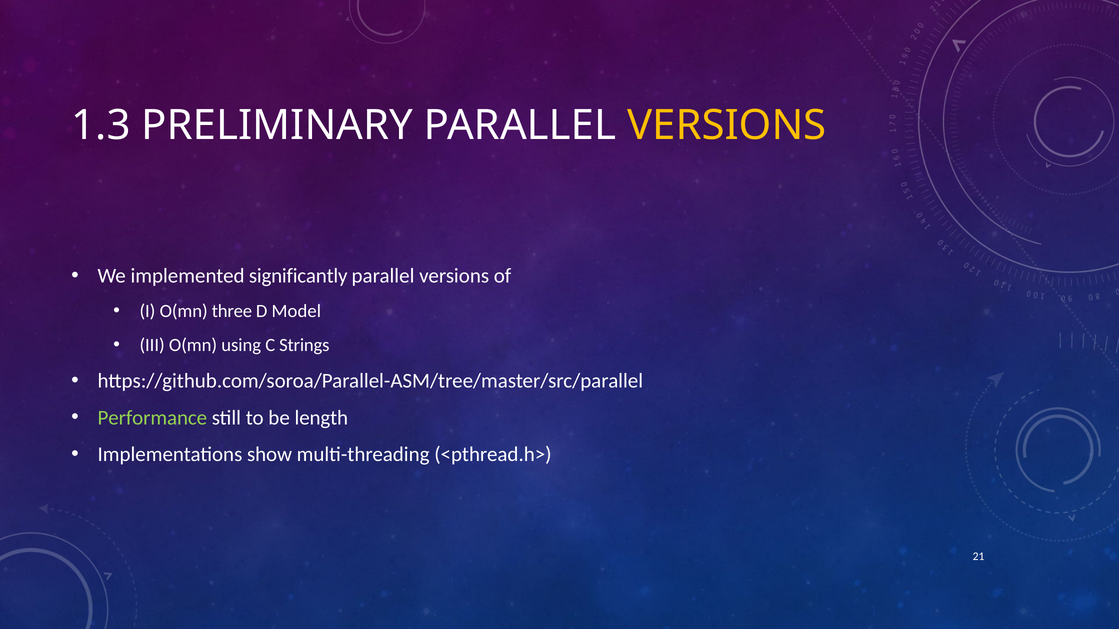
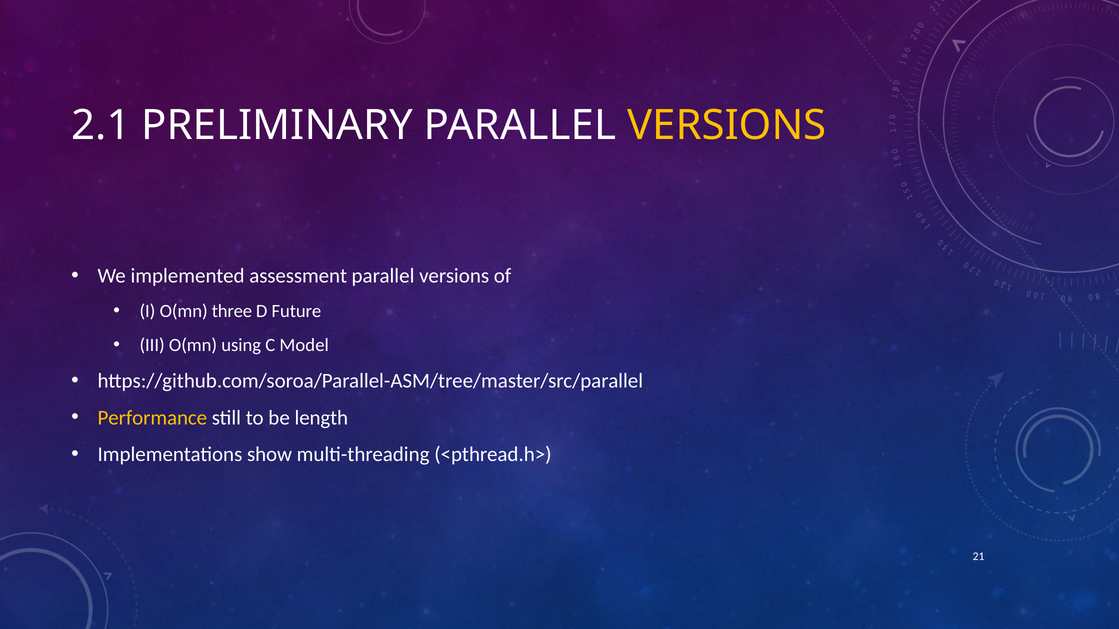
1.3: 1.3 -> 2.1 (101, 126)
significantly: significantly -> assessment (298, 276)
Model: Model -> Future (296, 311)
Strings: Strings -> Model (304, 346)
Performance colour: light green -> yellow (152, 418)
